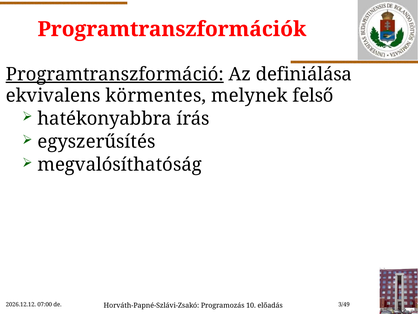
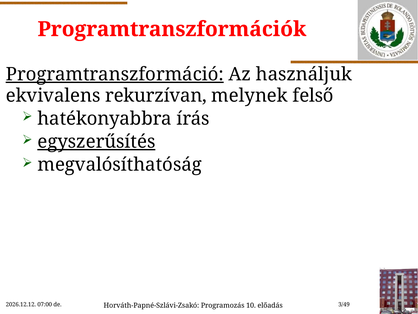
definiálása: definiálása -> használjuk (304, 74)
körmentes: körmentes -> rekurzívan (156, 95)
egyszerűsítés underline: none -> present (96, 141)
